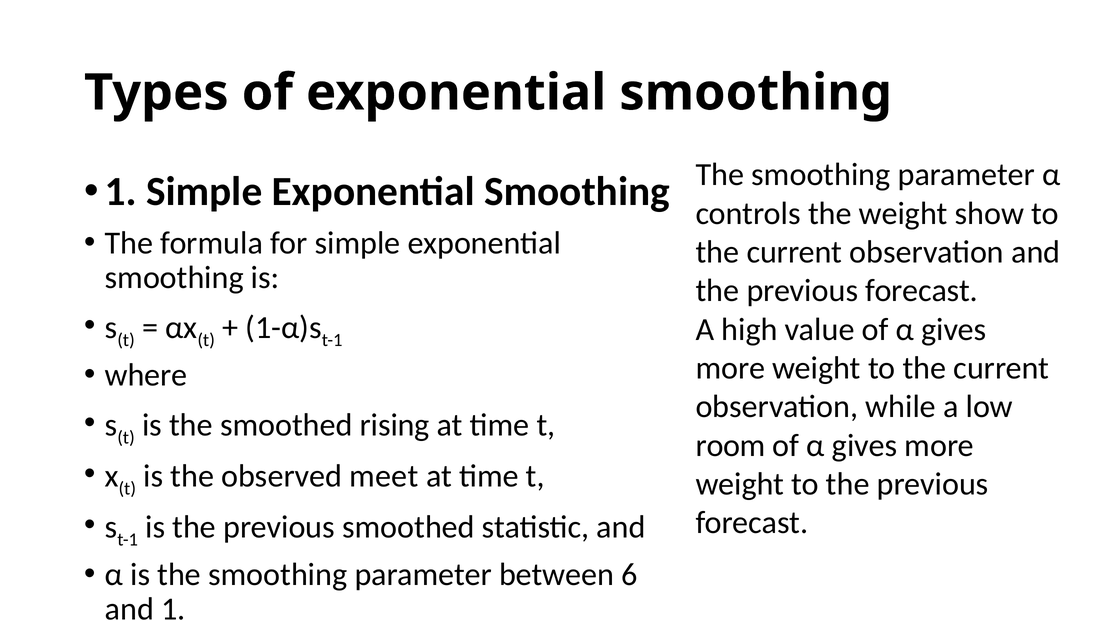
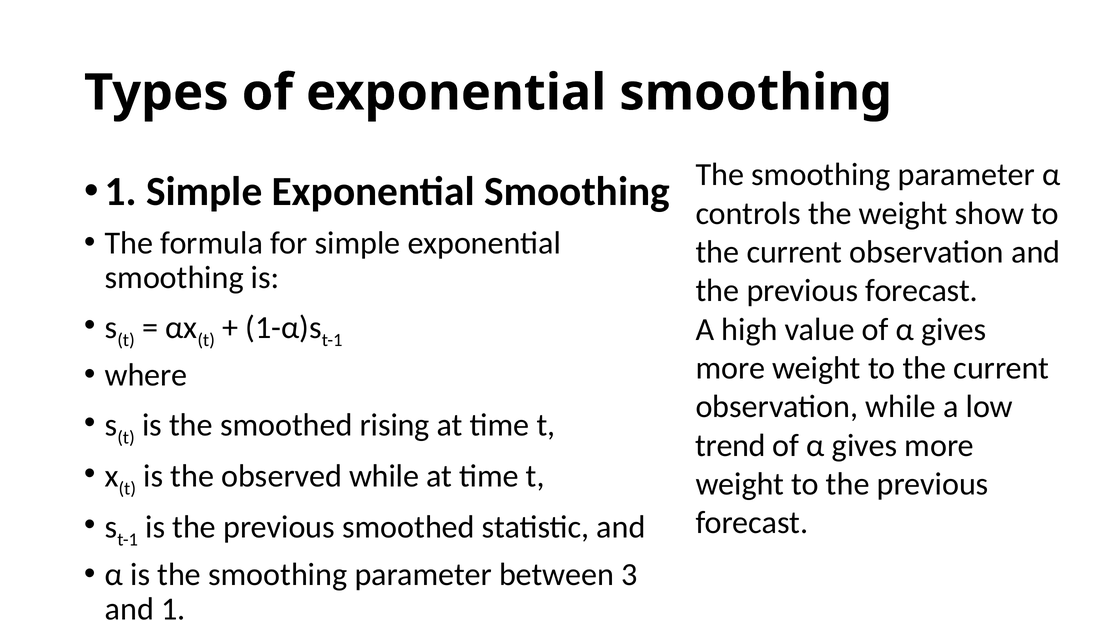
room: room -> trend (731, 445)
observed meet: meet -> while (384, 476)
6: 6 -> 3 (629, 574)
